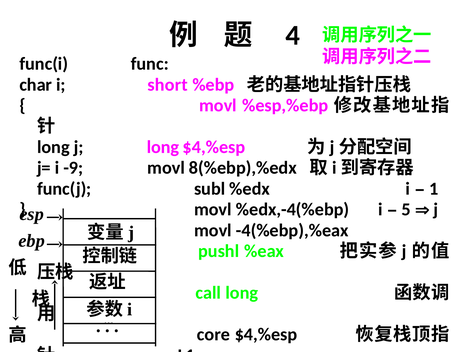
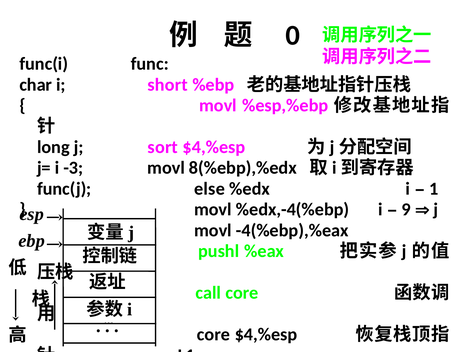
4: 4 -> 0 (293, 35)
j long: long -> sort (163, 147)
-9: -9 -> -3 (73, 168)
subl: subl -> else (210, 189)
5: 5 -> 9 (406, 209)
call long: long -> core (242, 293)
